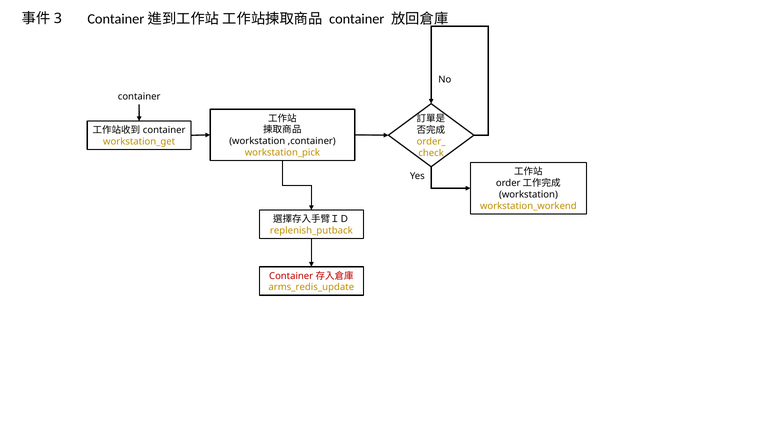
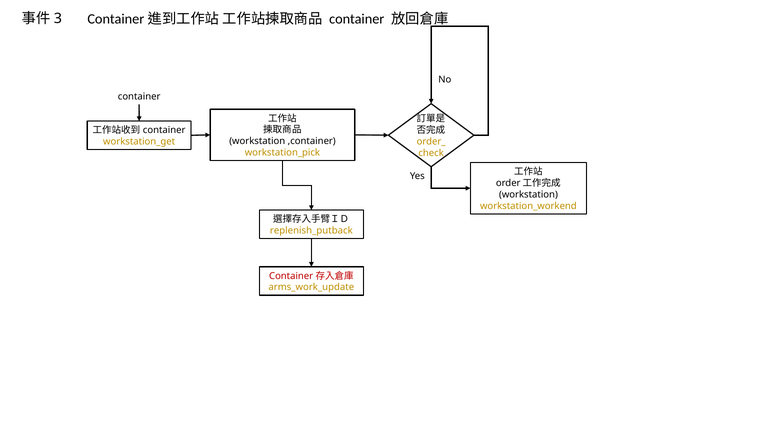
arms_redis_update: arms_redis_update -> arms_work_update (311, 287)
